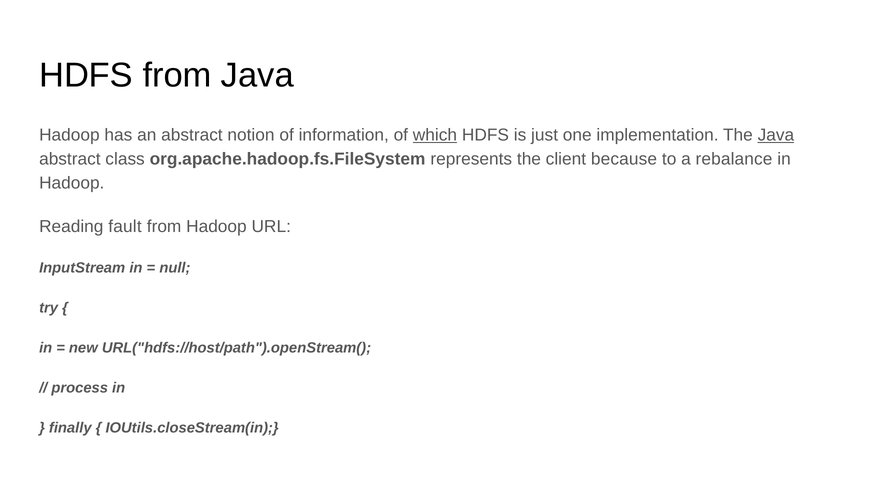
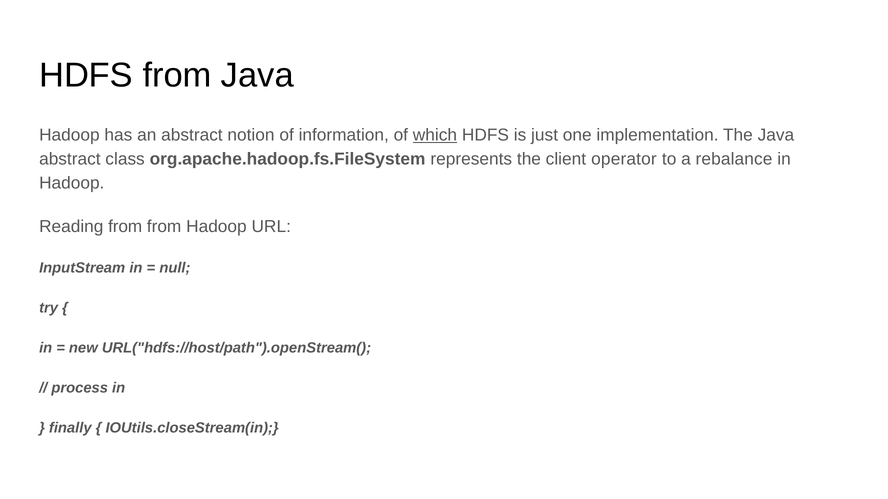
Java underline: present -> none (776, 135)
because: because -> operator (624, 159)
Reading fault: fault -> from (125, 227)
